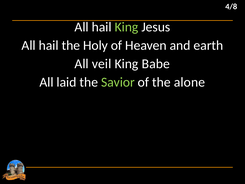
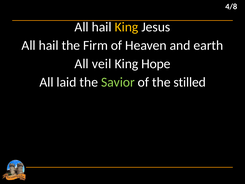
King colour: light green -> yellow (127, 27)
Holy: Holy -> Firm (96, 45)
Babe: Babe -> Hope (156, 64)
alone: alone -> stilled (190, 82)
